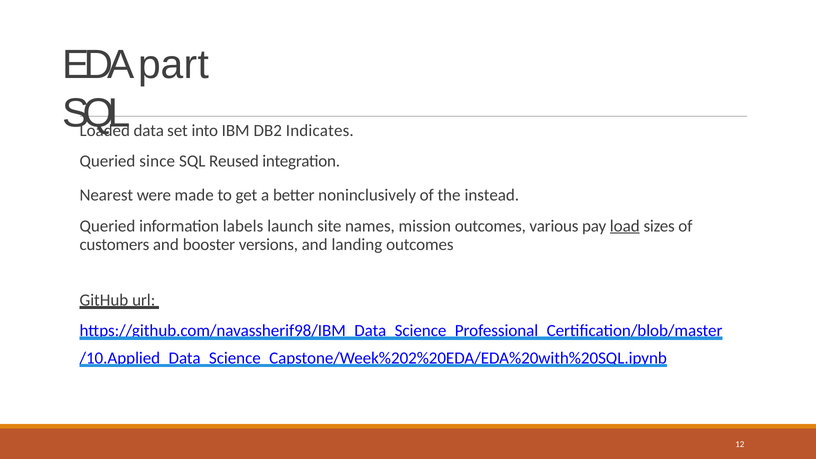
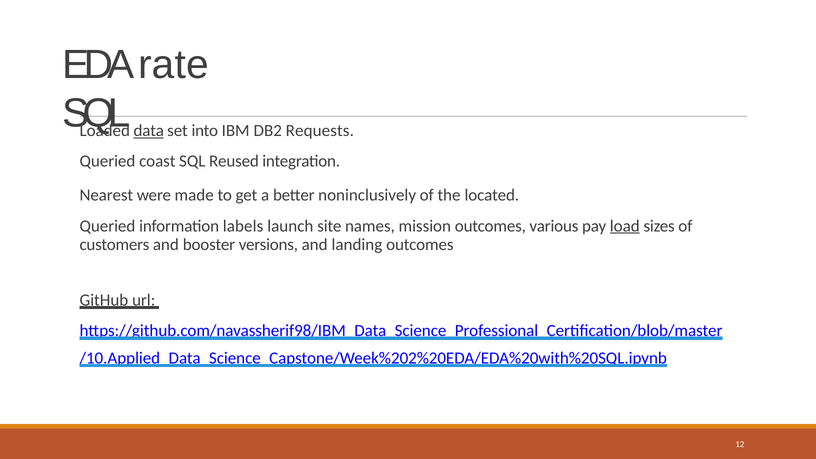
part: part -> rate (174, 65)
data underline: none -> present (149, 131)
Indicates: Indicates -> Requests (320, 131)
since: since -> coast (157, 161)
instead: instead -> located (492, 195)
